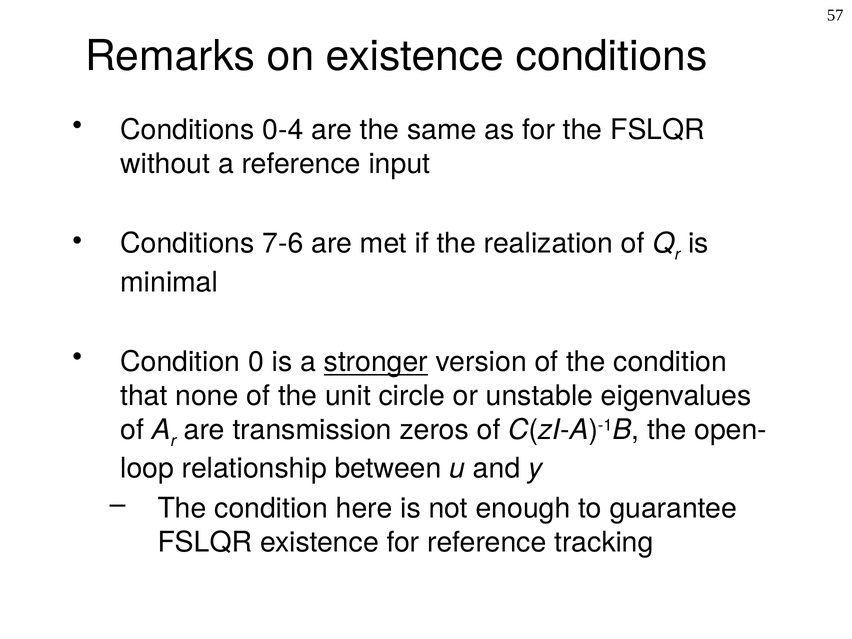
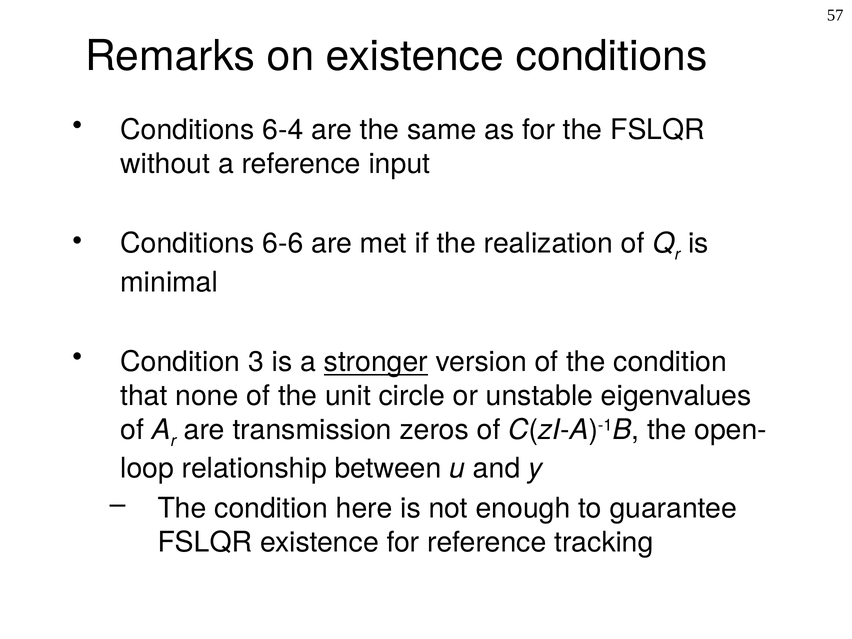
0-4: 0-4 -> 6-4 (283, 130)
7-6: 7-6 -> 6-6 (283, 243)
0: 0 -> 3 (256, 362)
